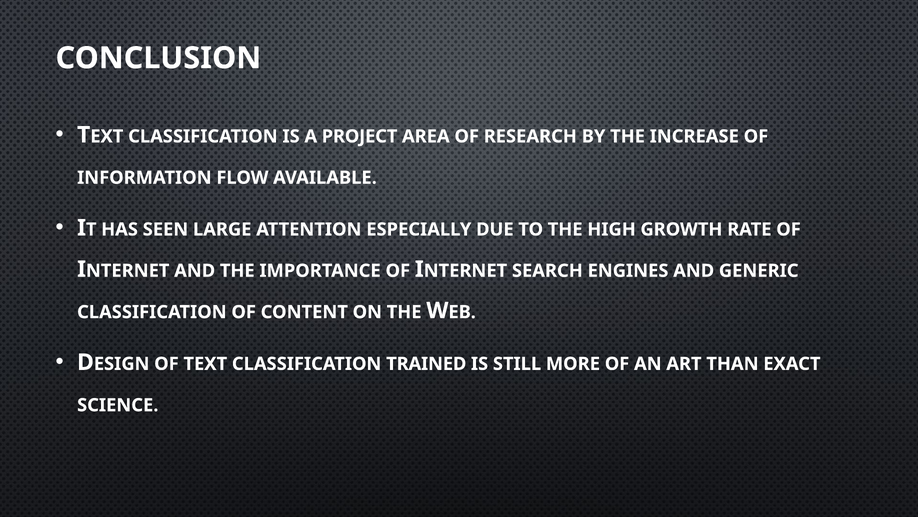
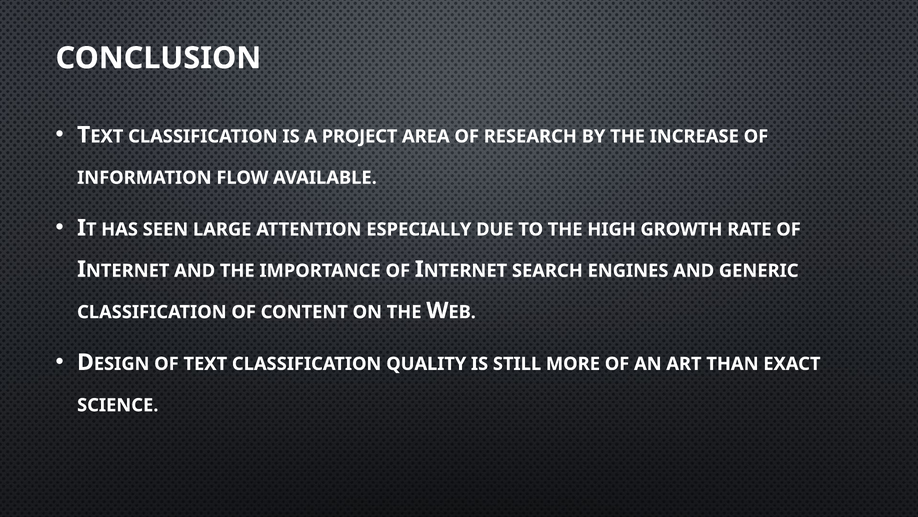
TRAINED: TRAINED -> QUALITY (426, 363)
